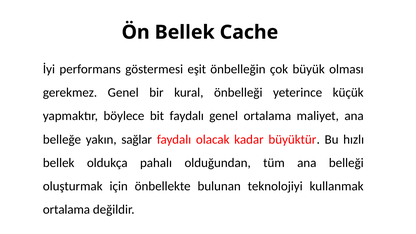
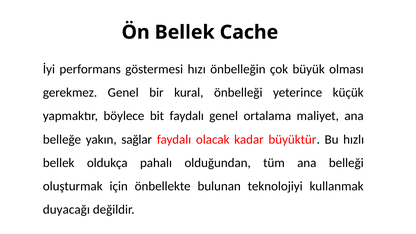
eşit: eşit -> hızı (197, 69)
ortalama: ortalama -> duyacağı (66, 210)
